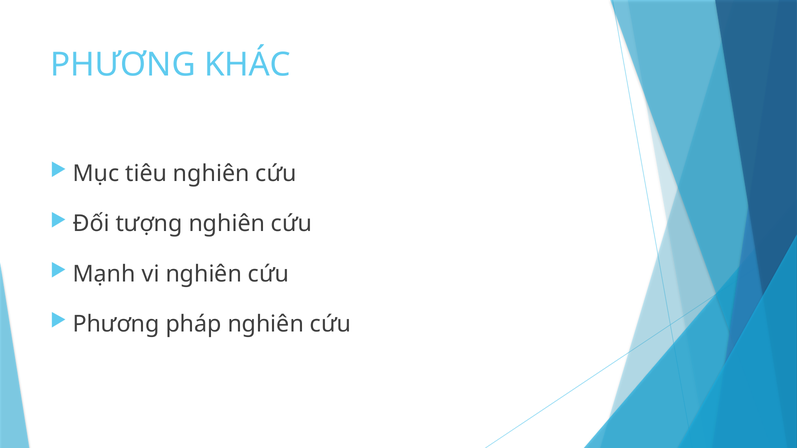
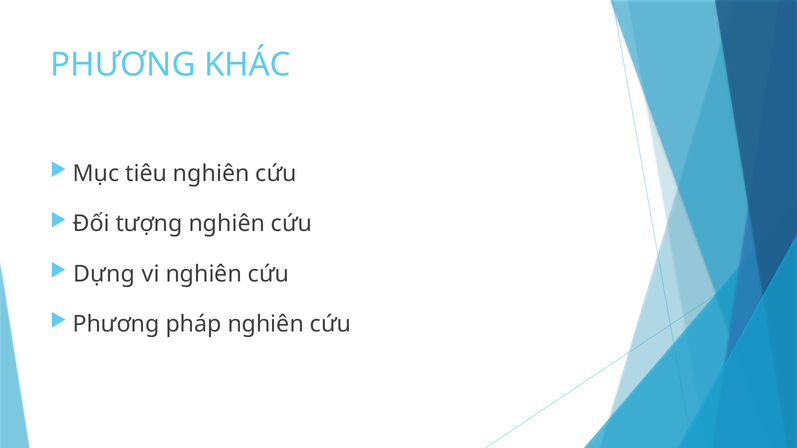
Mạnh: Mạnh -> Dựng (104, 274)
